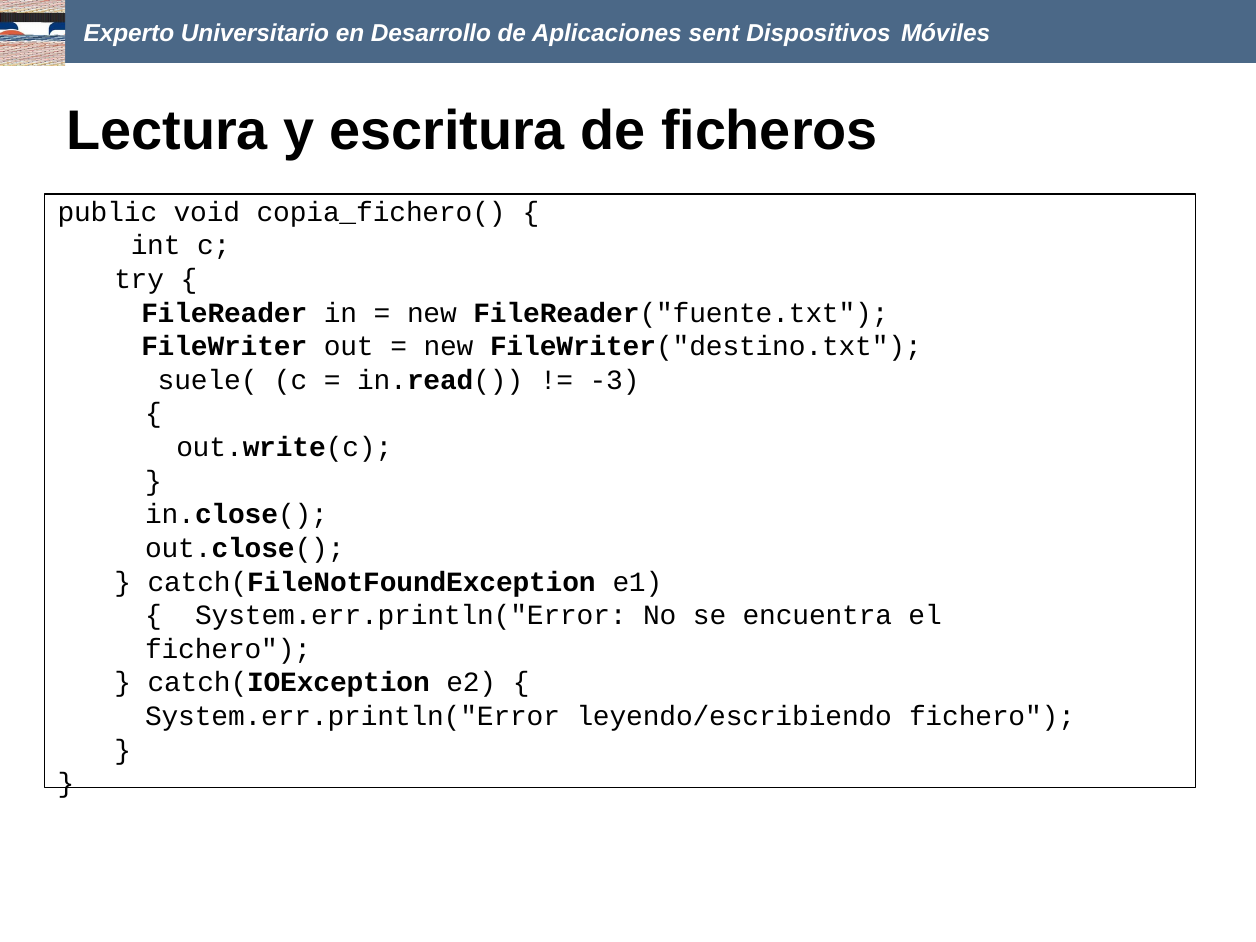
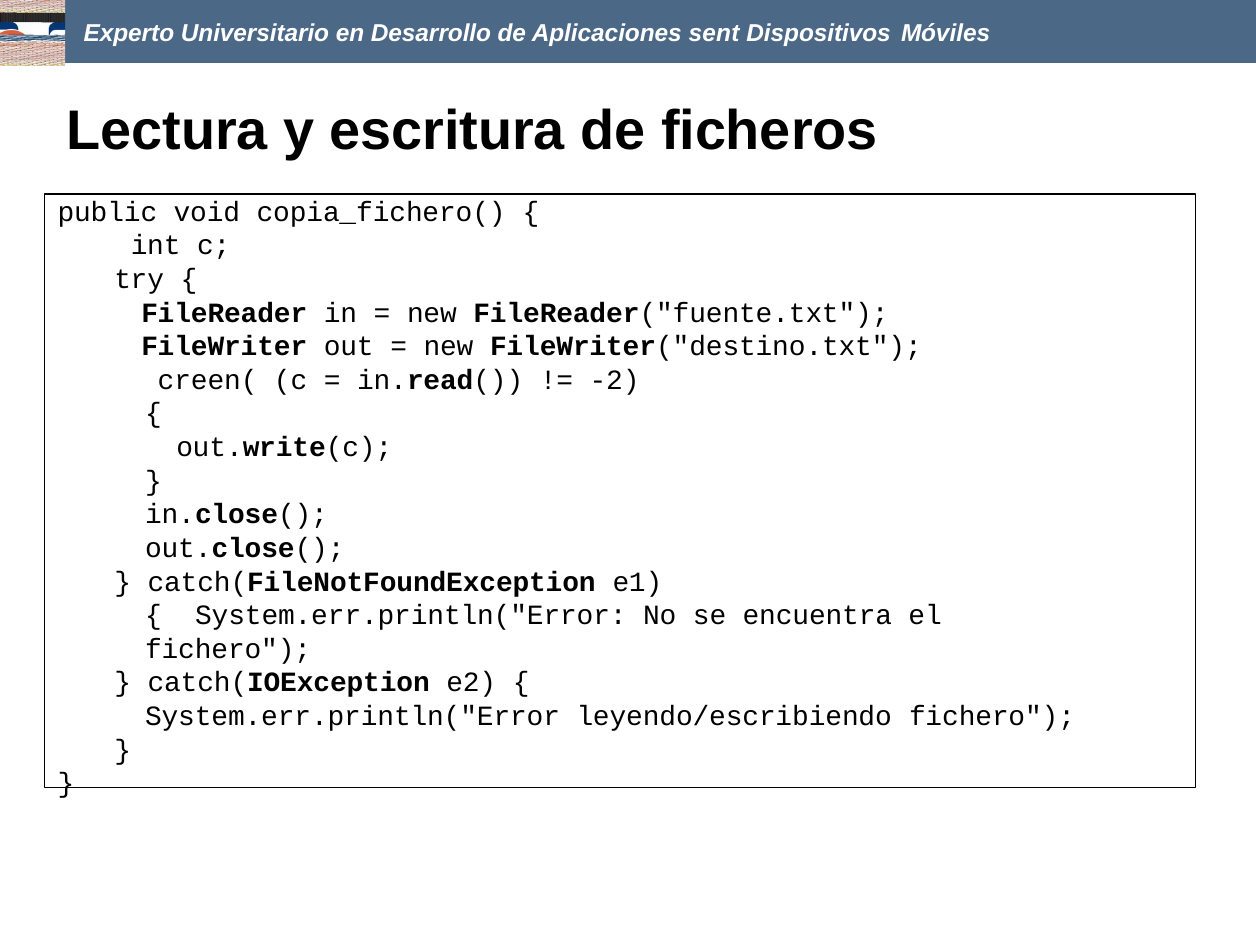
suele(: suele( -> creen( (208, 380)
-3: -3 -> -2 (615, 380)
